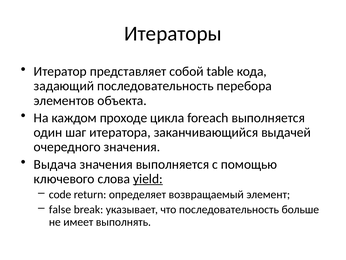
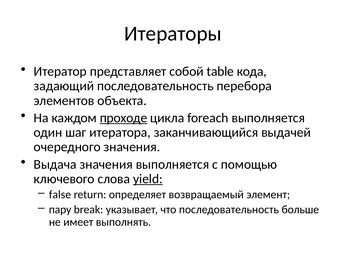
проходе underline: none -> present (124, 118)
code: code -> false (60, 194)
false: false -> пару (60, 209)
